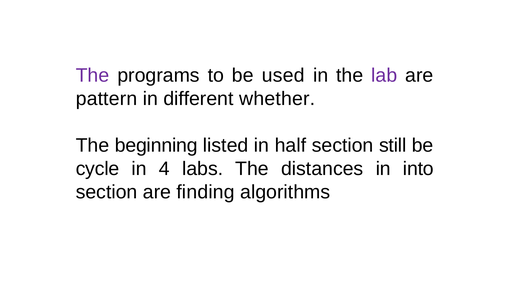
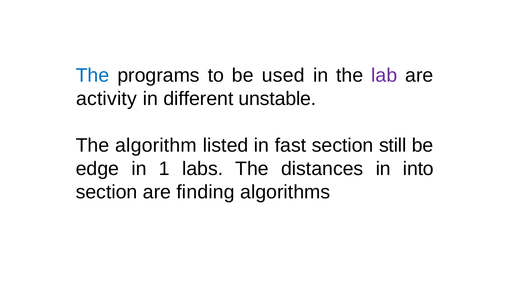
The colour: purple -> blue (93, 76)
pattern: pattern -> activity (107, 99)
whether: whether -> unstable (277, 99)
beginning: beginning -> algorithm (156, 146)
half: half -> fast (290, 146)
cycle: cycle -> edge (97, 169)
4: 4 -> 1 (164, 169)
